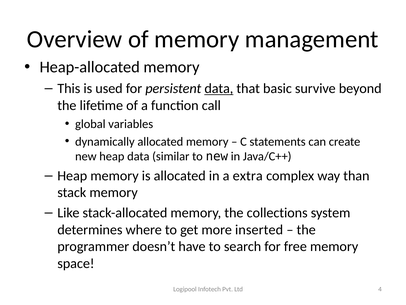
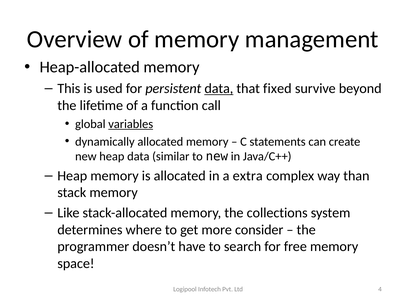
basic: basic -> fixed (277, 88)
variables underline: none -> present (131, 124)
inserted: inserted -> consider (259, 229)
